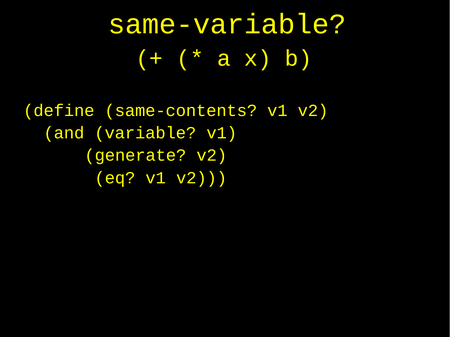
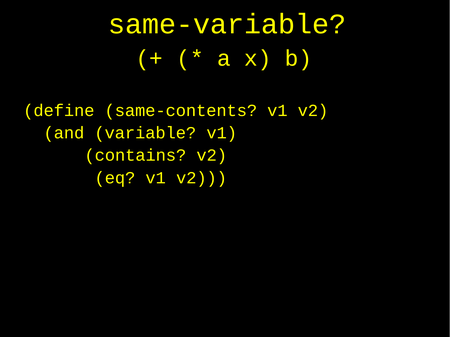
generate: generate -> contains (135, 155)
